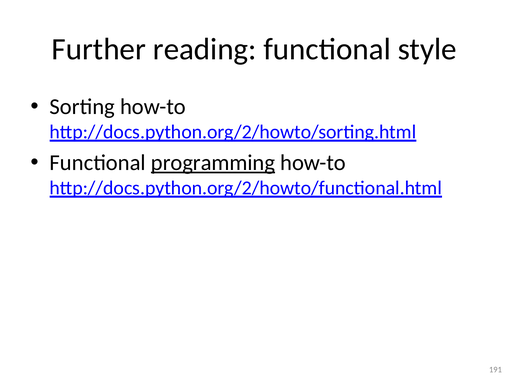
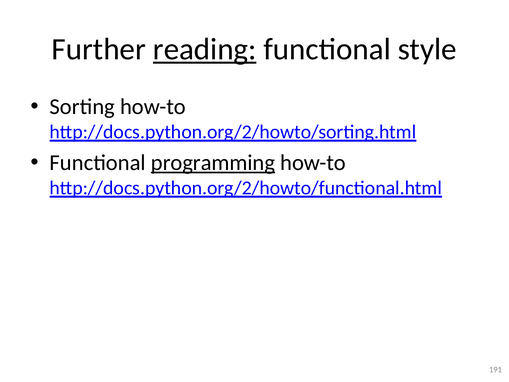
reading underline: none -> present (205, 49)
